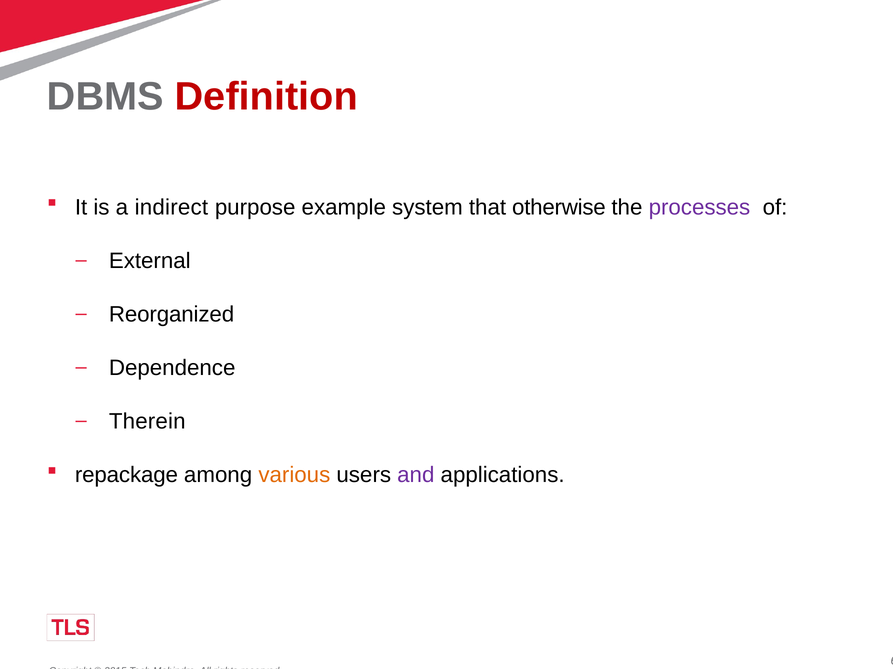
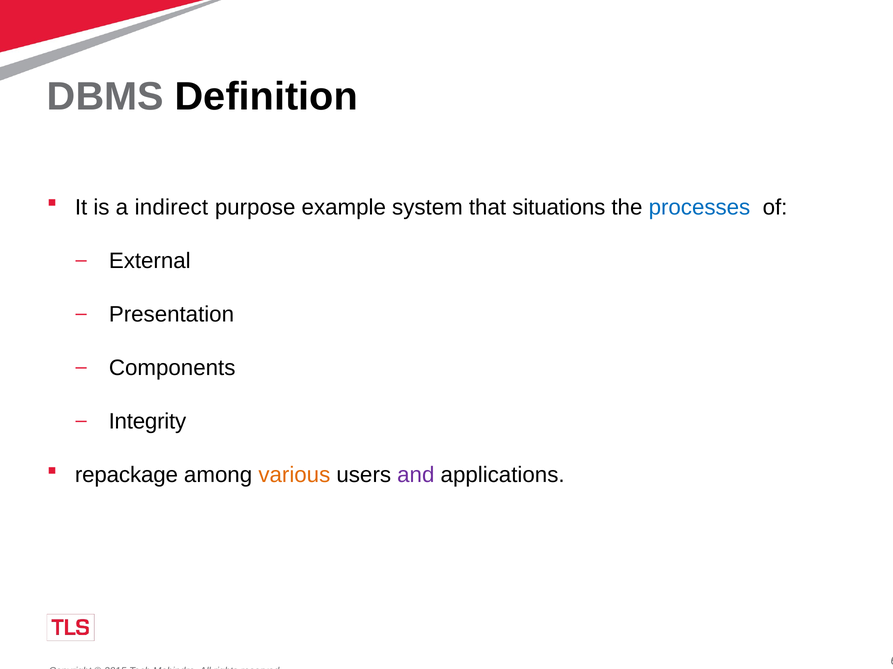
Definition colour: red -> black (266, 97)
otherwise: otherwise -> situations (559, 208)
processes colour: purple -> blue (699, 208)
Reorganized: Reorganized -> Presentation (171, 315)
Dependence: Dependence -> Components (172, 368)
Therein: Therein -> Integrity (147, 422)
